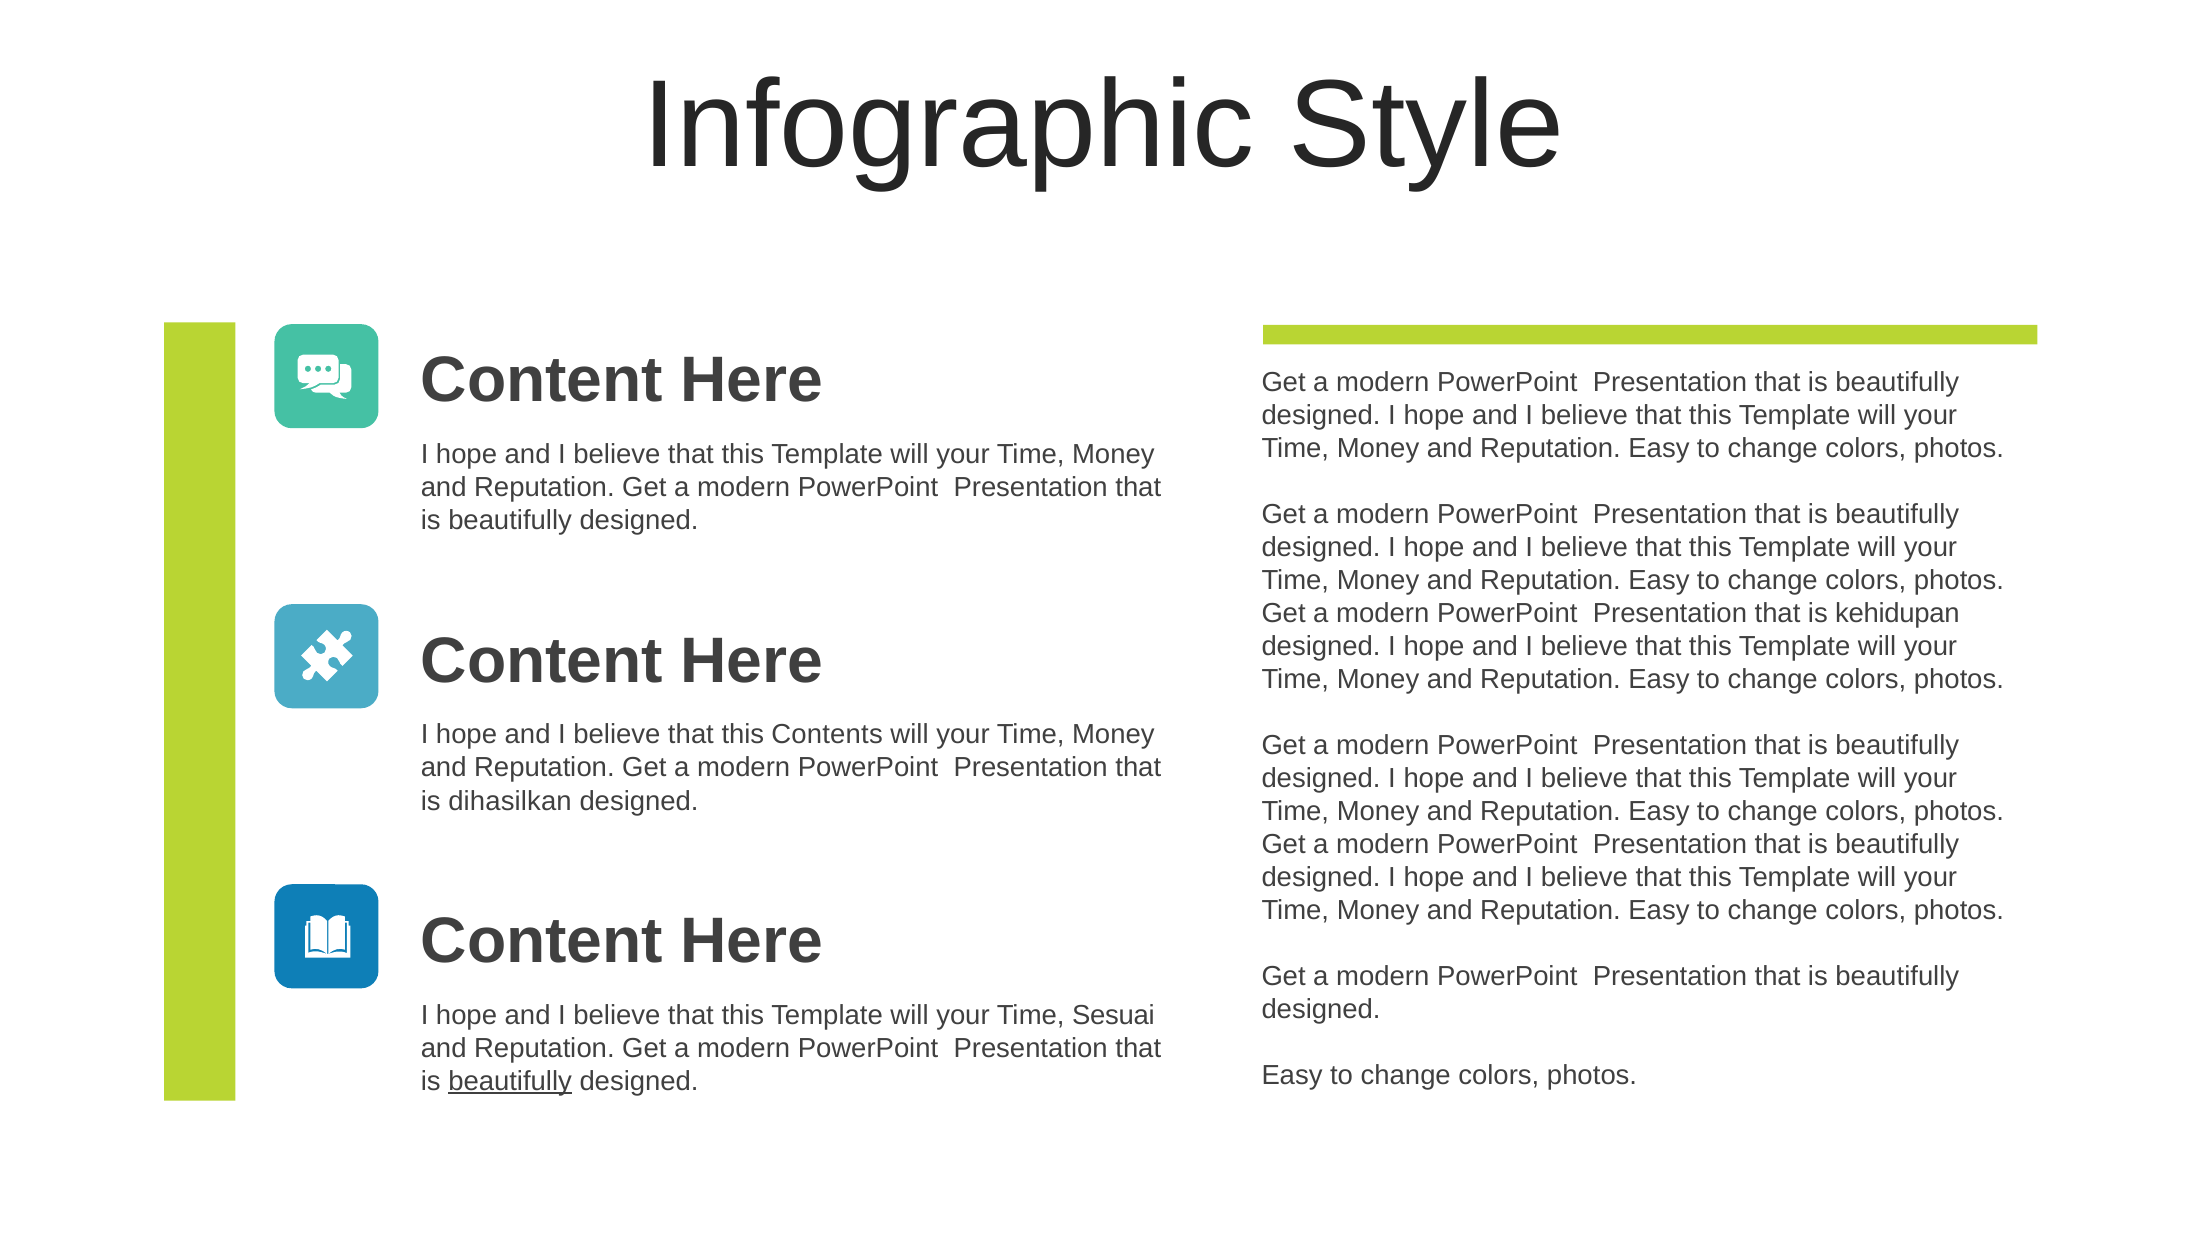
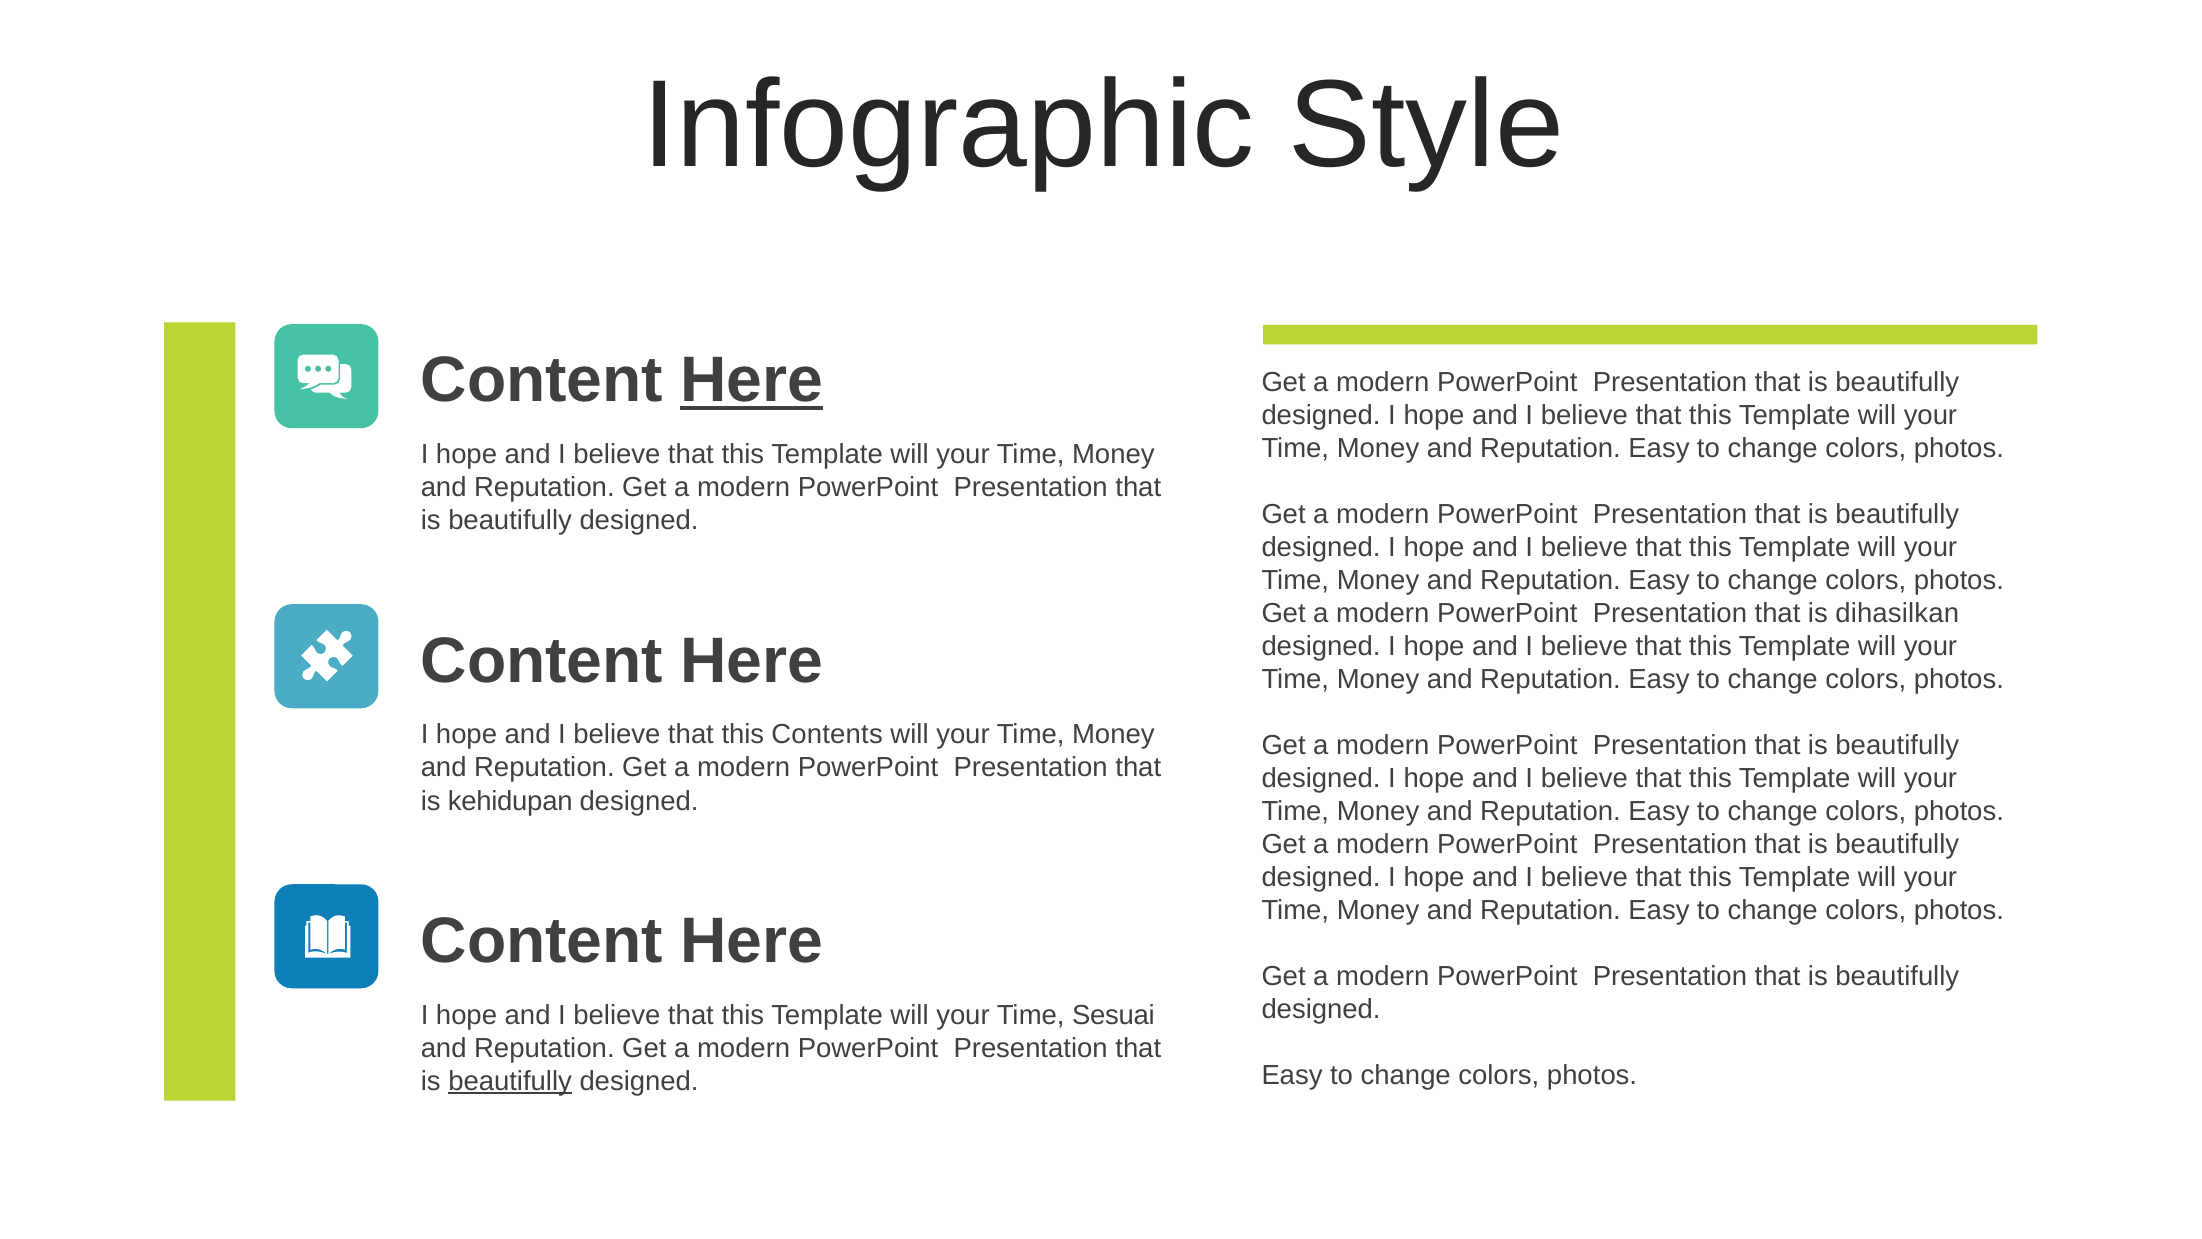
Here underline: none -> present (752, 381)
kehidupan: kehidupan -> dihasilkan (1897, 613)
dihasilkan: dihasilkan -> kehidupan (510, 801)
